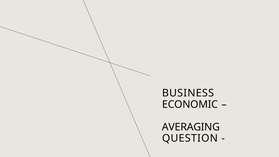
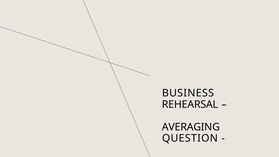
ECONOMIC: ECONOMIC -> REHEARSAL (190, 104)
